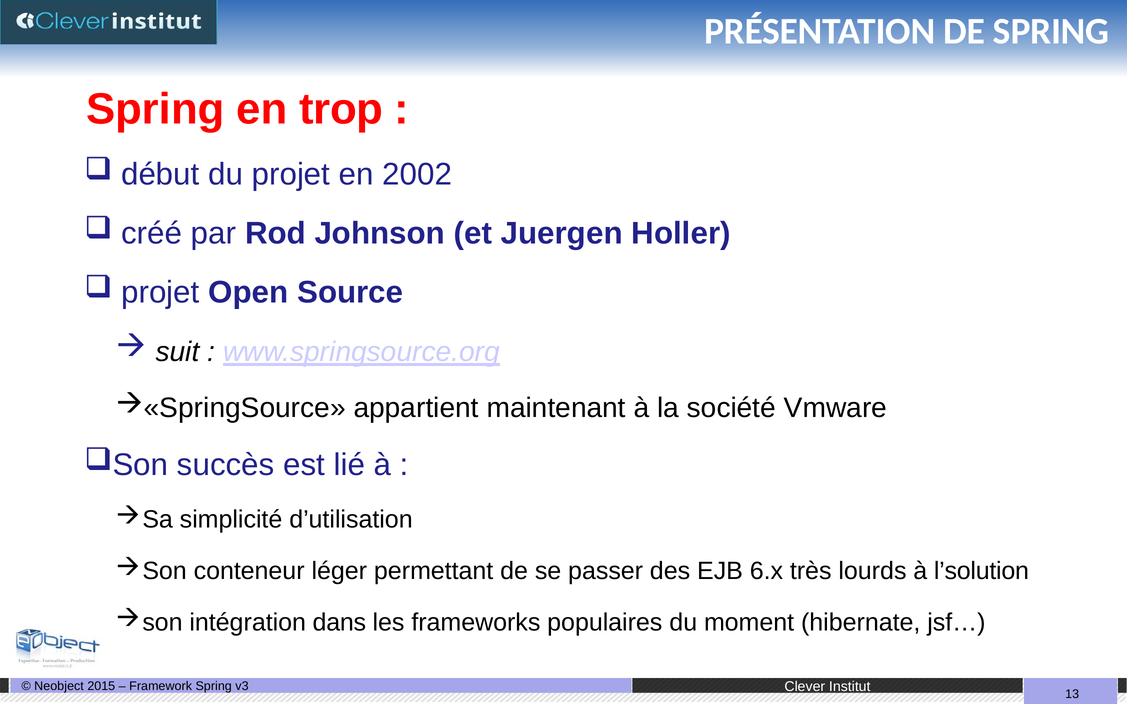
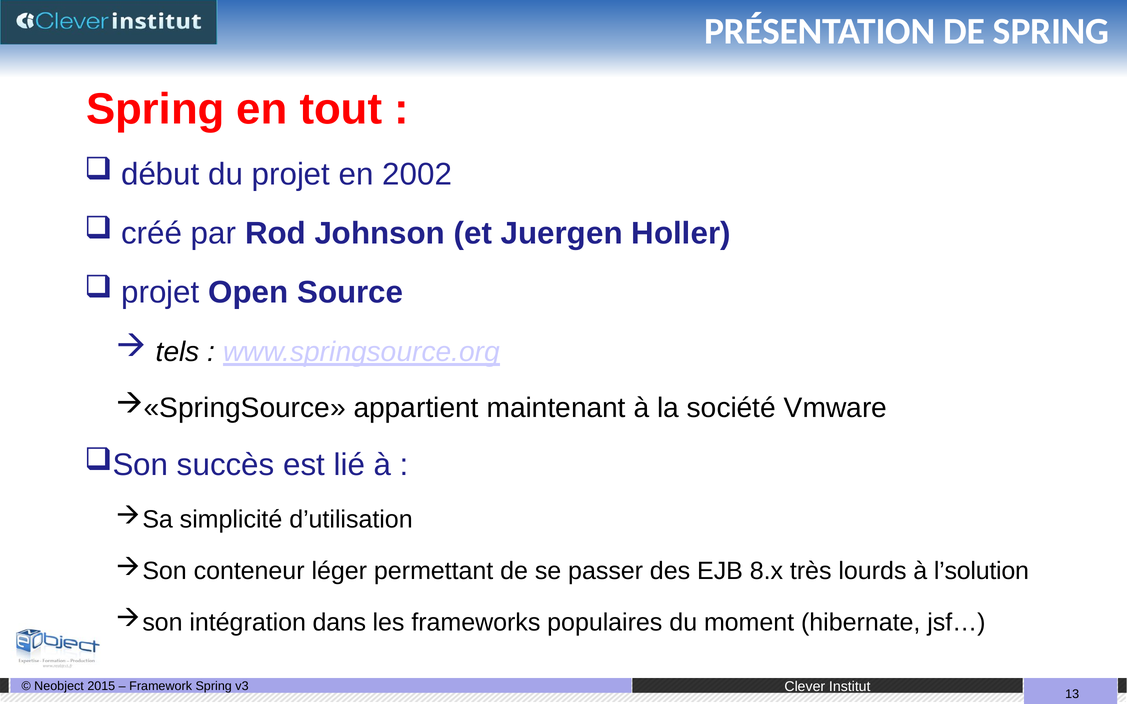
trop: trop -> tout (341, 109)
suit: suit -> tels (178, 352)
6.x: 6.x -> 8.x (766, 571)
